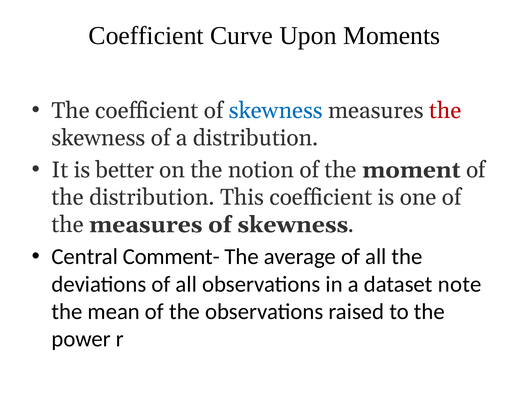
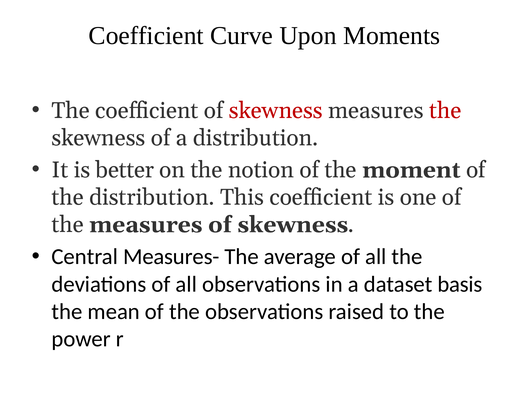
skewness colour: blue -> red (276, 110)
Comment-: Comment- -> Measures- (171, 257)
note: note -> basis (460, 284)
